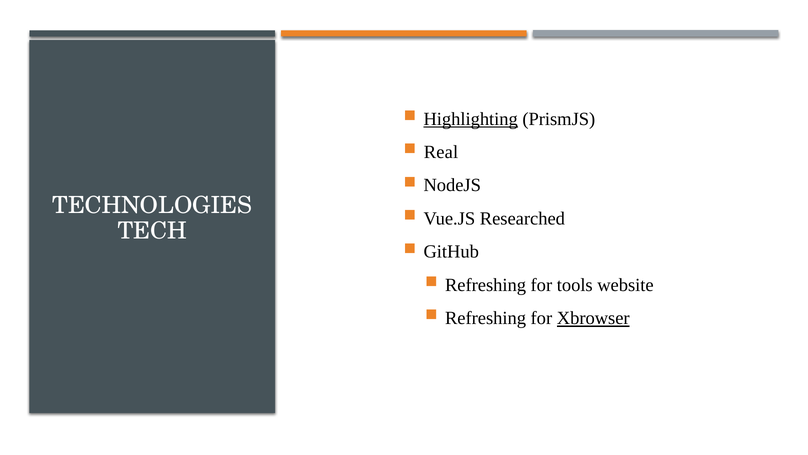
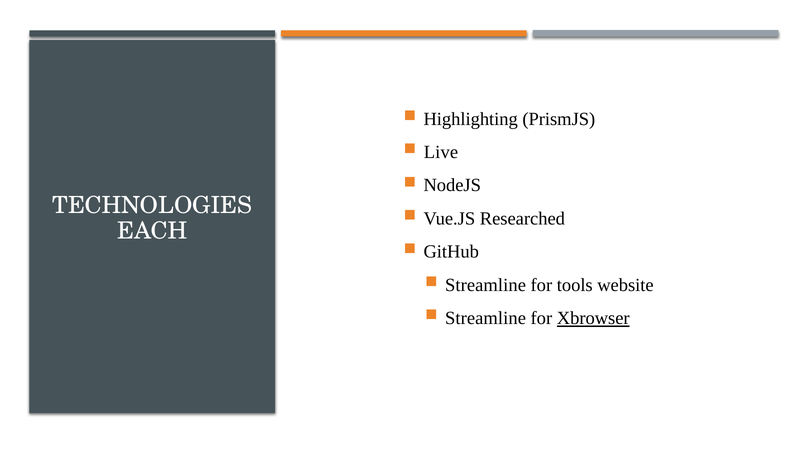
Highlighting underline: present -> none (471, 119)
Real: Real -> Live (441, 152)
TECH: TECH -> EACH (152, 231)
Refreshing: Refreshing -> Streamline (486, 285)
Refreshing: Refreshing -> Streamline (486, 318)
